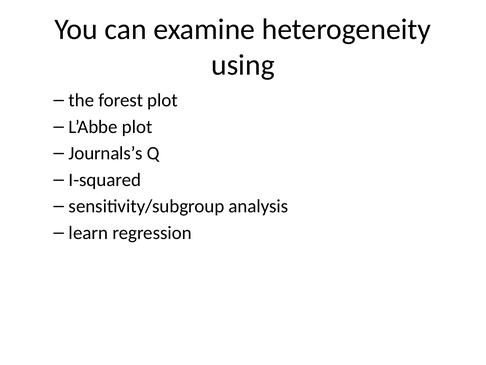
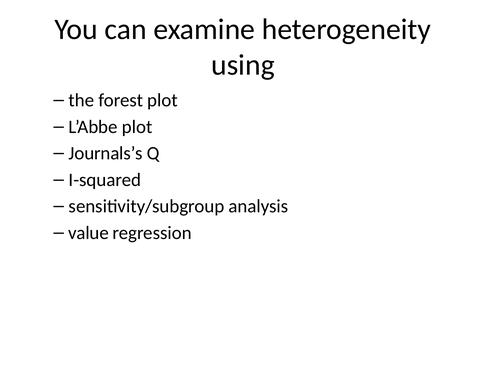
learn: learn -> value (89, 233)
